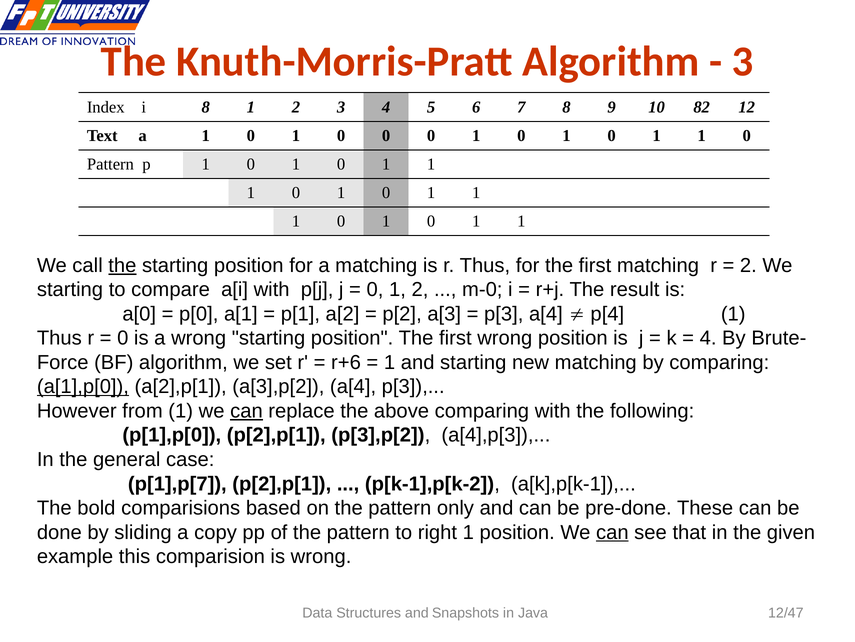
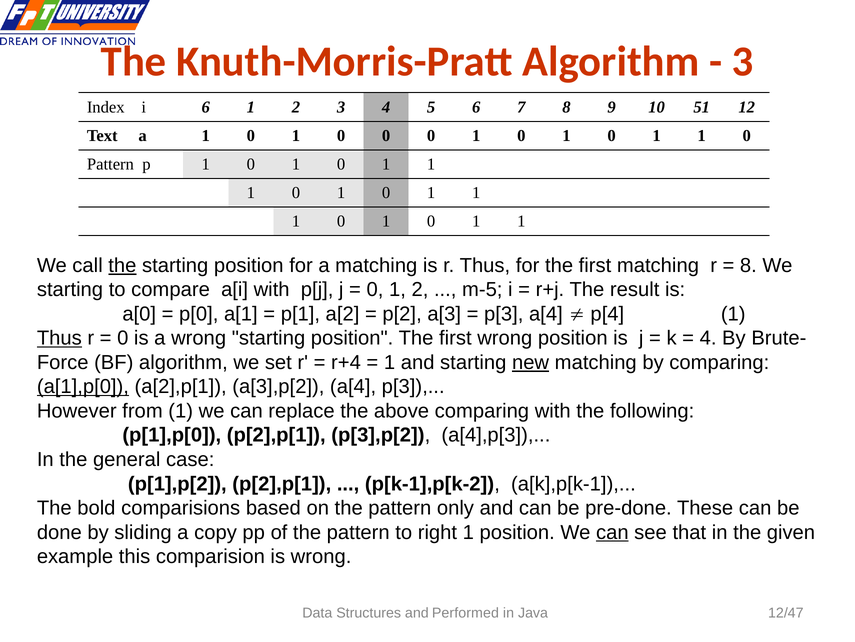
i 8: 8 -> 6 (206, 107)
82: 82 -> 51 (702, 107)
2: 2 -> 8 (748, 265)
m-0: m-0 -> m-5 (482, 289)
Thus underline: none -> present (59, 338)
r+6: r+6 -> r+4 (346, 362)
new underline: none -> present (531, 362)
can underline: present -> none (246, 411)
p[1],p[7: p[1],p[7 -> p[1],p[2 (177, 483)
Snapshots: Snapshots -> Performed (465, 612)
